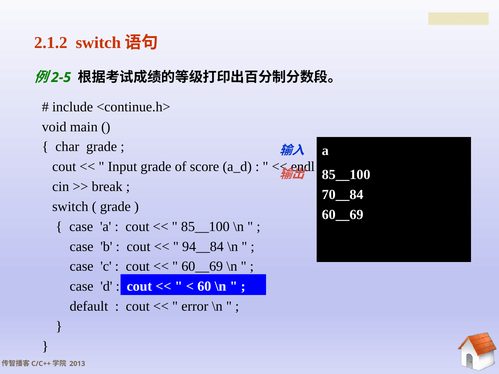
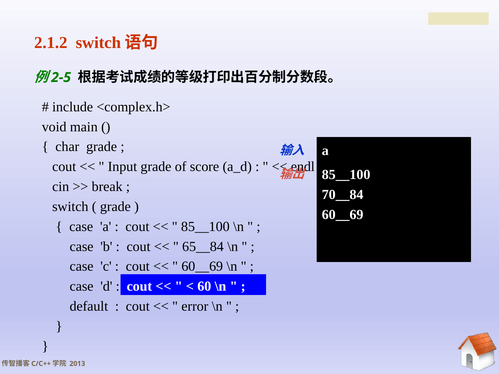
<continue.h>: <continue.h> -> <complex.h> (133, 107)
94__84: 94__84 -> 65__84 (203, 247)
